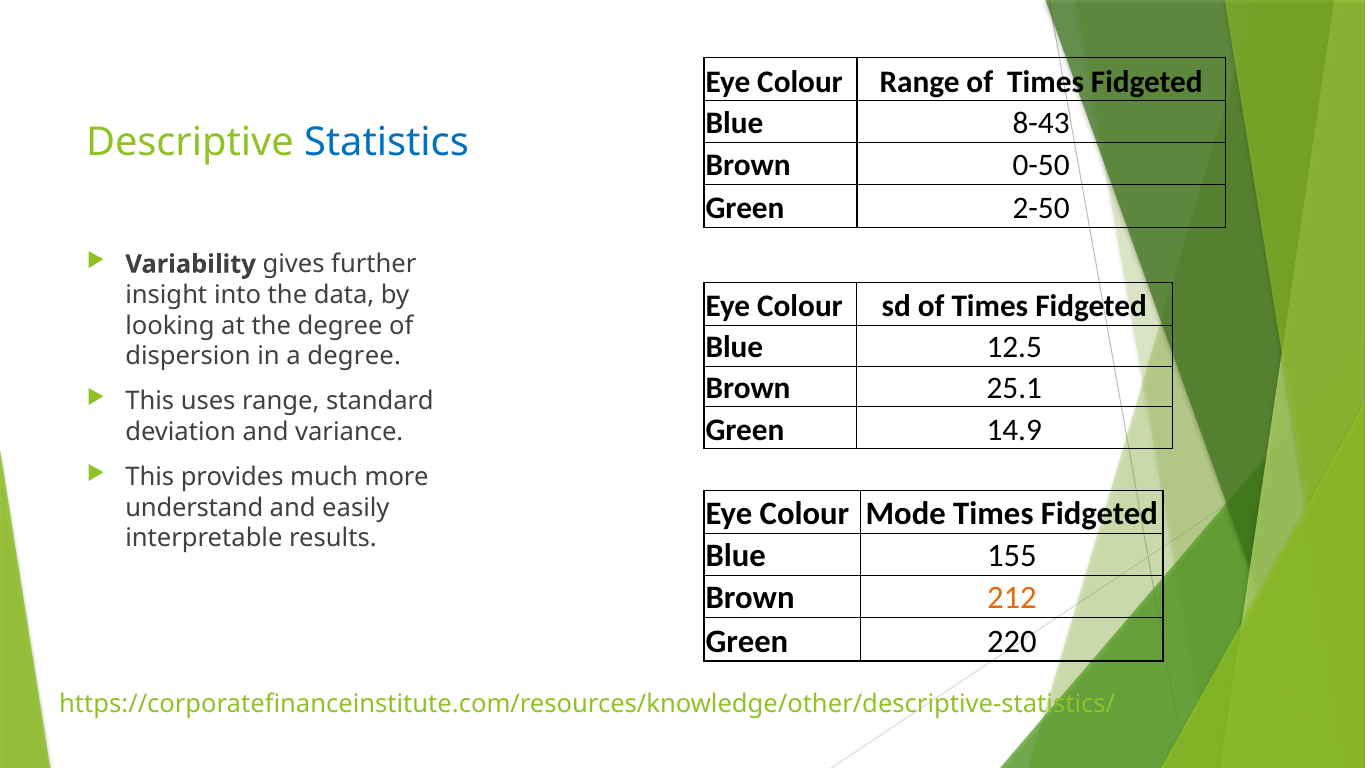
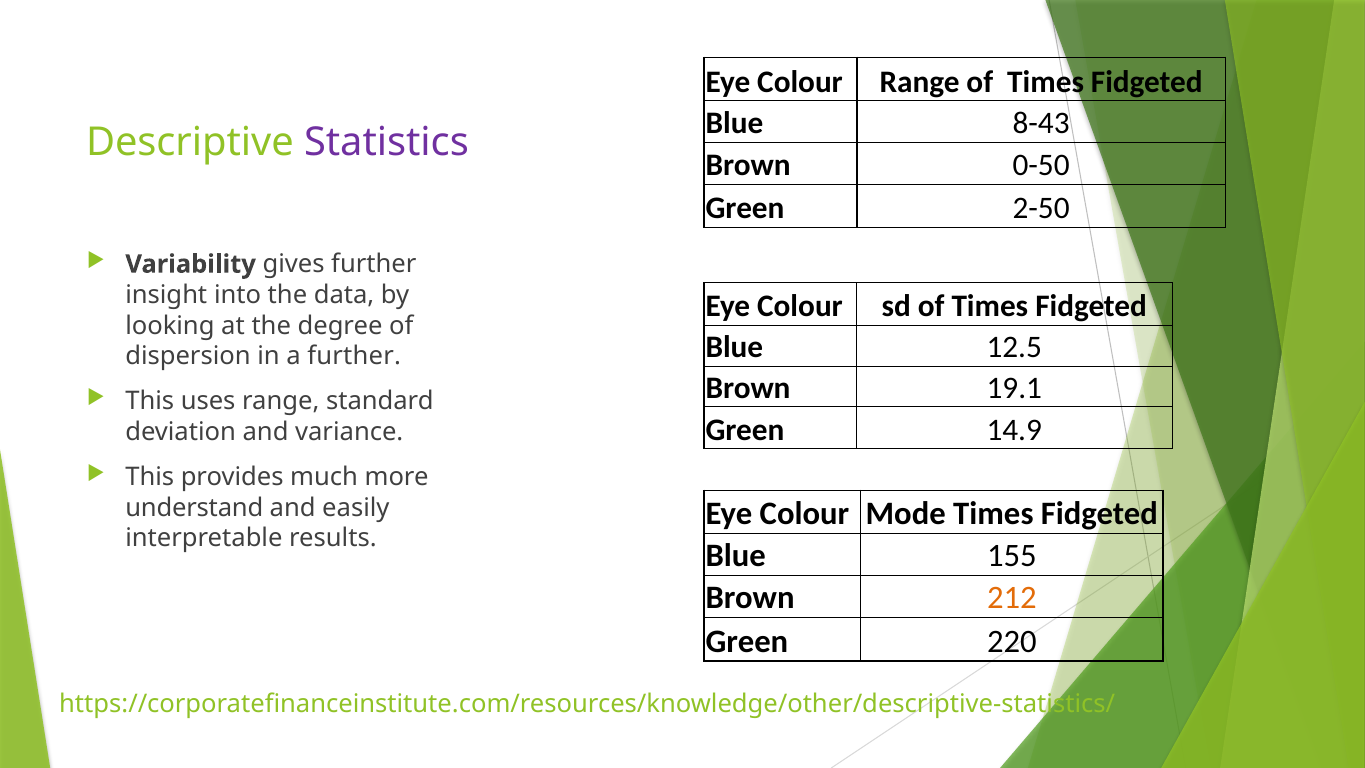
Statistics colour: blue -> purple (386, 142)
a degree: degree -> further (354, 356)
25.1: 25.1 -> 19.1 (1014, 388)
